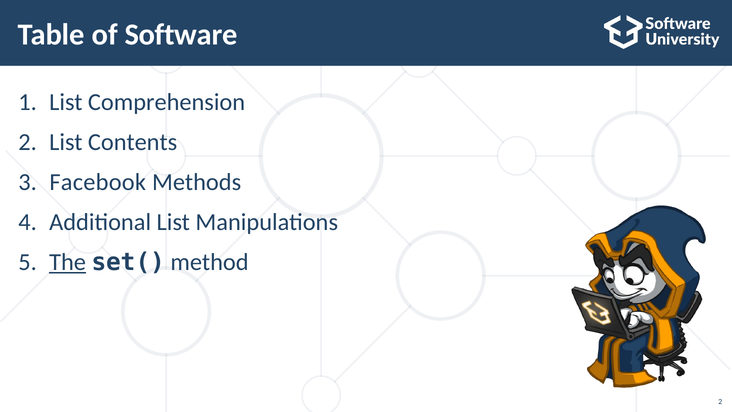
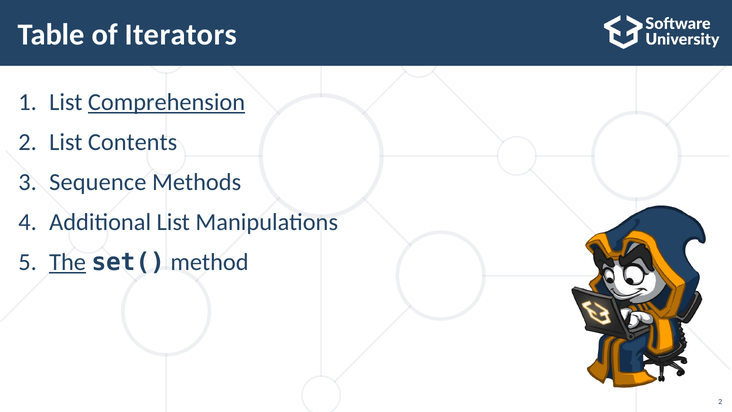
Software: Software -> Iterators (181, 35)
Comprehension underline: none -> present (167, 102)
Facebook: Facebook -> Sequence (98, 182)
